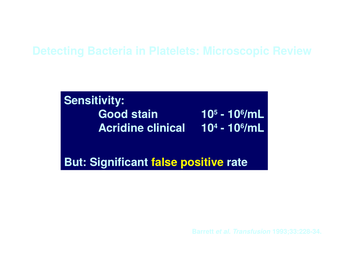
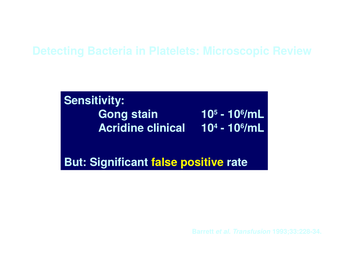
Good: Good -> Gong (113, 115)
